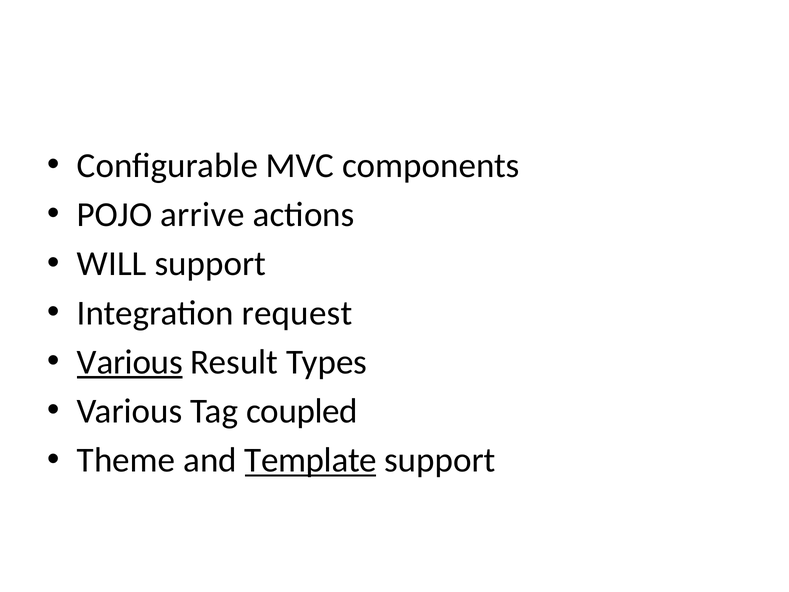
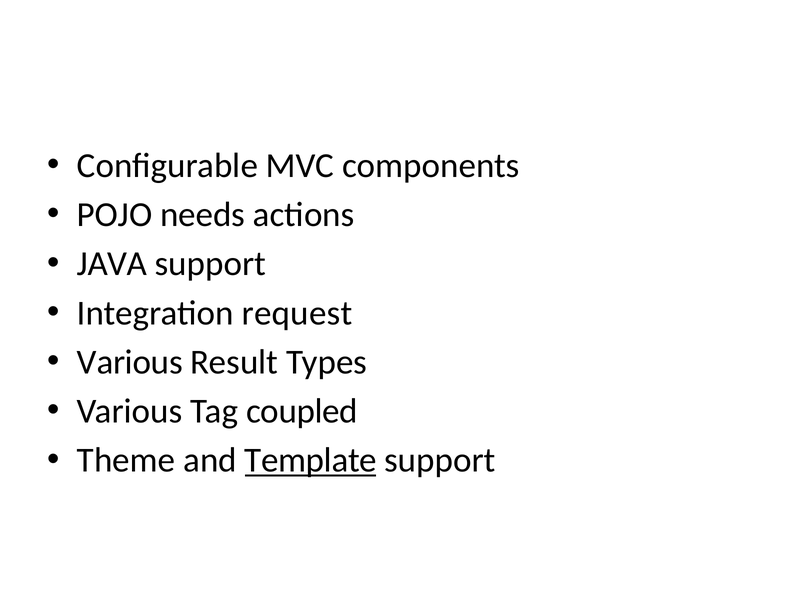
arrive: arrive -> needs (203, 215)
WILL: WILL -> JAVA (112, 264)
Various underline: present -> none (130, 362)
